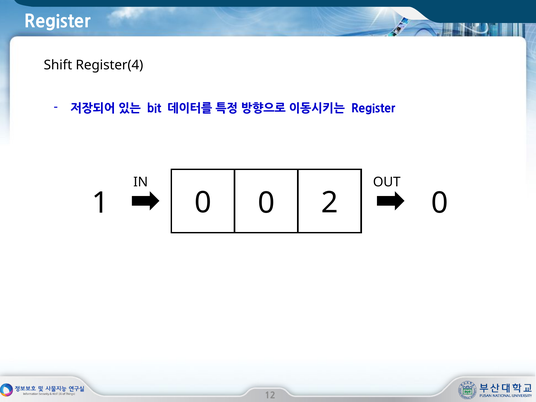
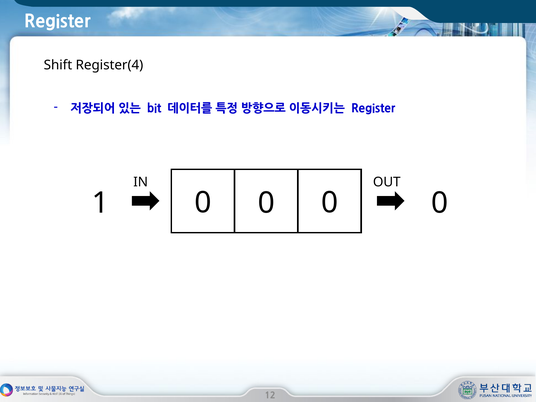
0 0 2: 2 -> 0 (330, 203)
